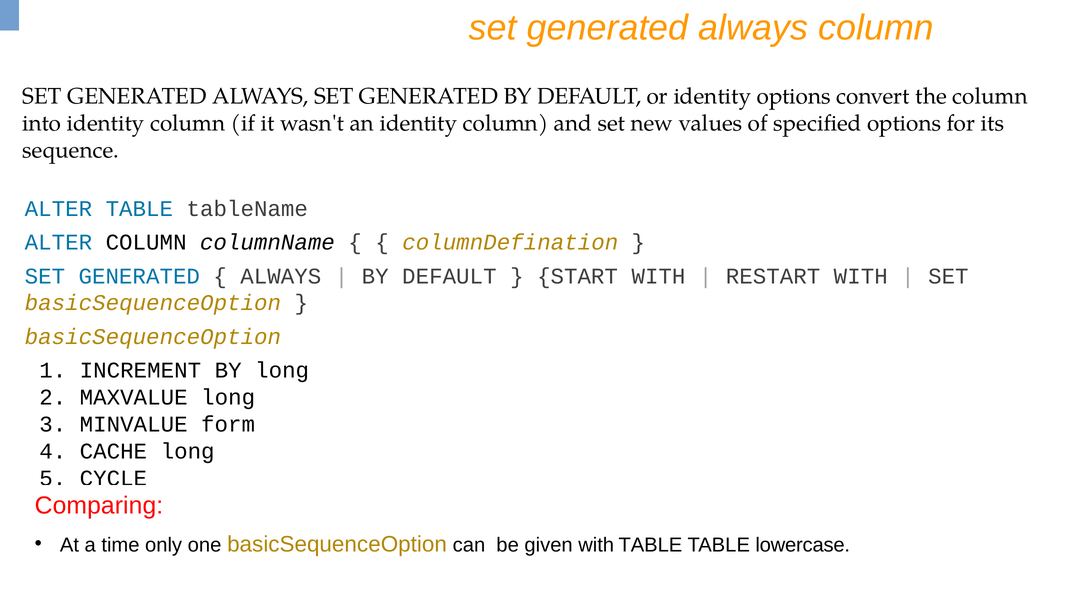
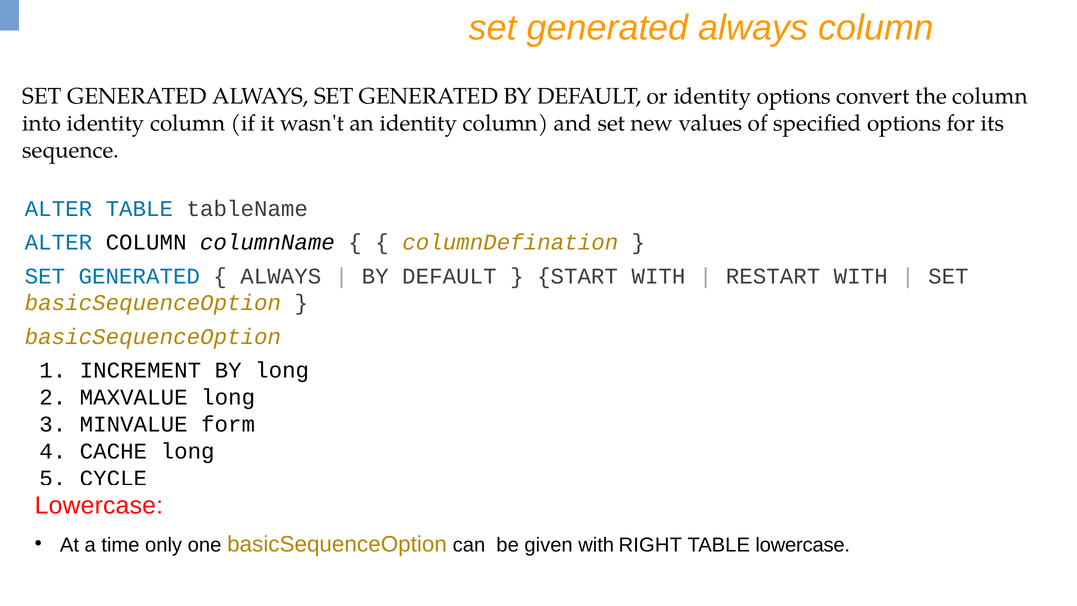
Comparing: Comparing -> Lowercase (99, 505)
with TABLE: TABLE -> RIGHT (650, 545)
